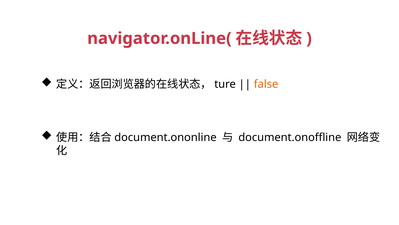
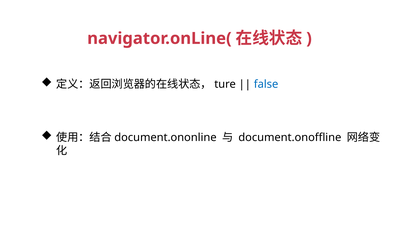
false colour: orange -> blue (266, 84)
